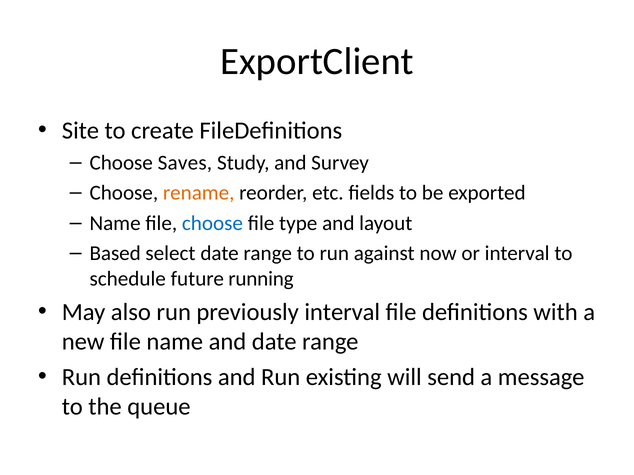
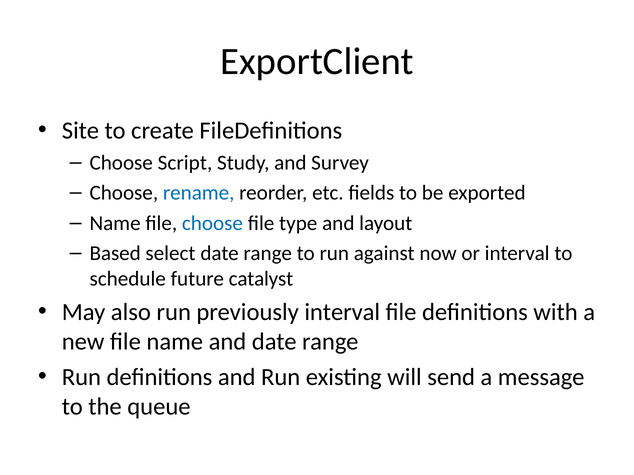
Saves: Saves -> Script (185, 163)
rename colour: orange -> blue (199, 193)
running: running -> catalyst (261, 279)
